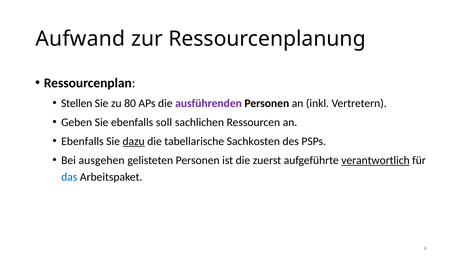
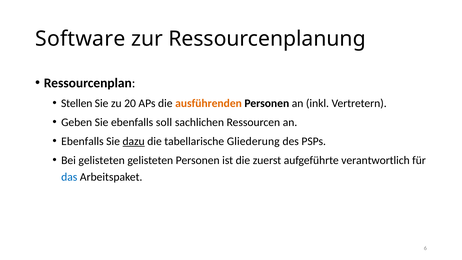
Aufwand: Aufwand -> Software (80, 39)
80: 80 -> 20 (130, 103)
ausführenden colour: purple -> orange (209, 103)
Sachkosten: Sachkosten -> Gliederung (253, 141)
Bei ausgehen: ausgehen -> gelisteten (102, 160)
verantwortlich underline: present -> none (375, 160)
